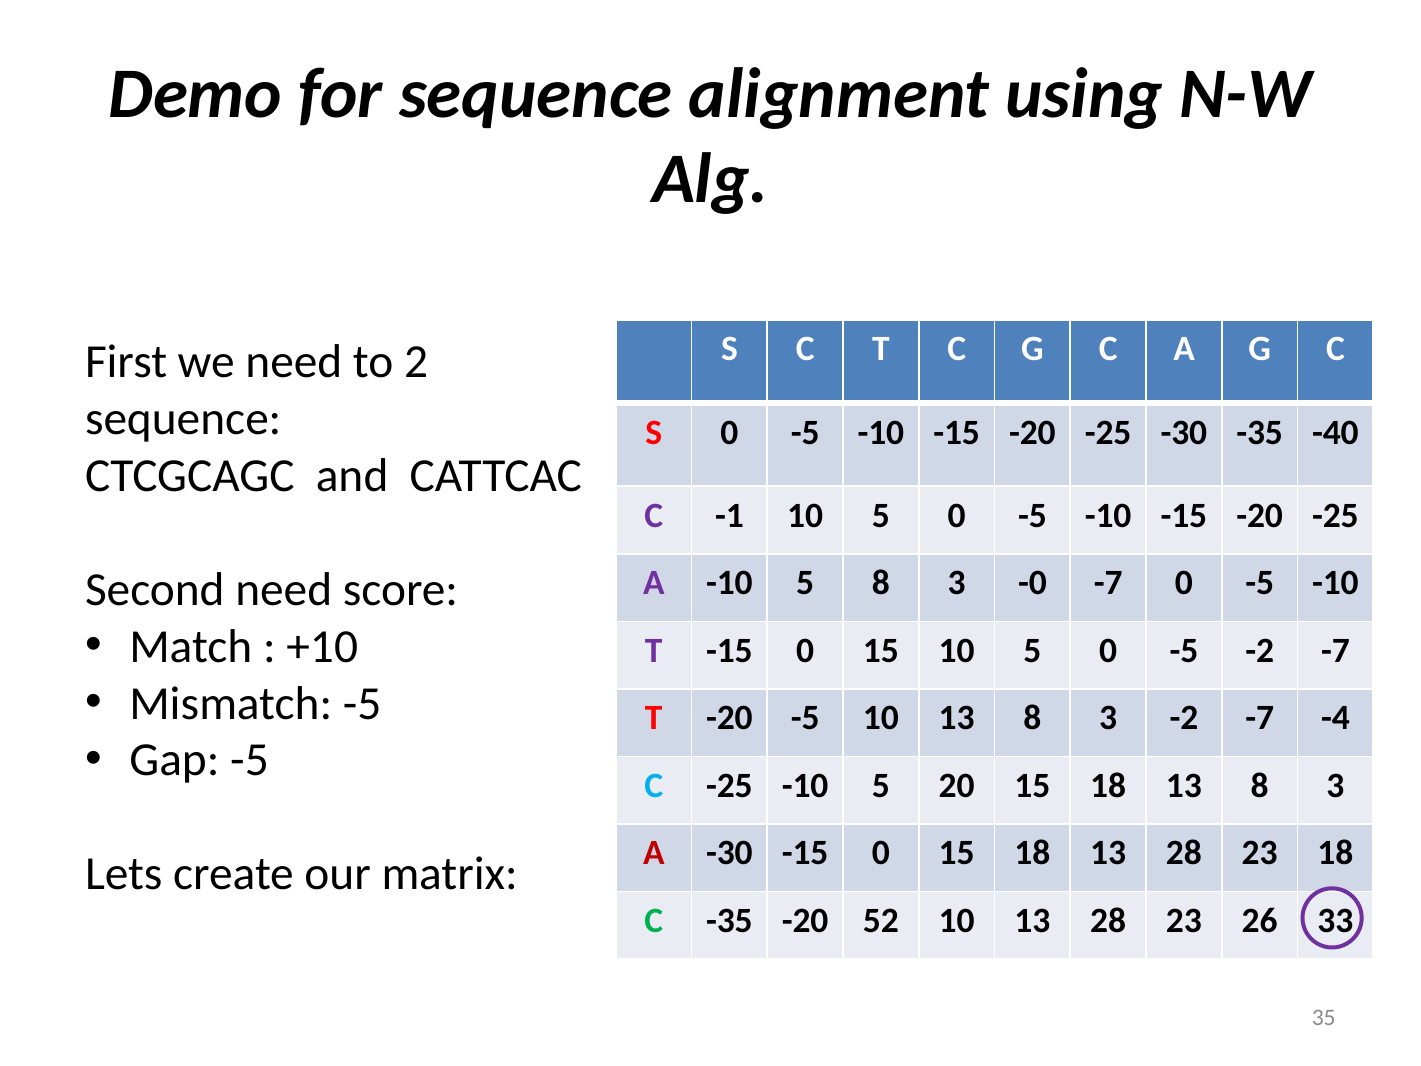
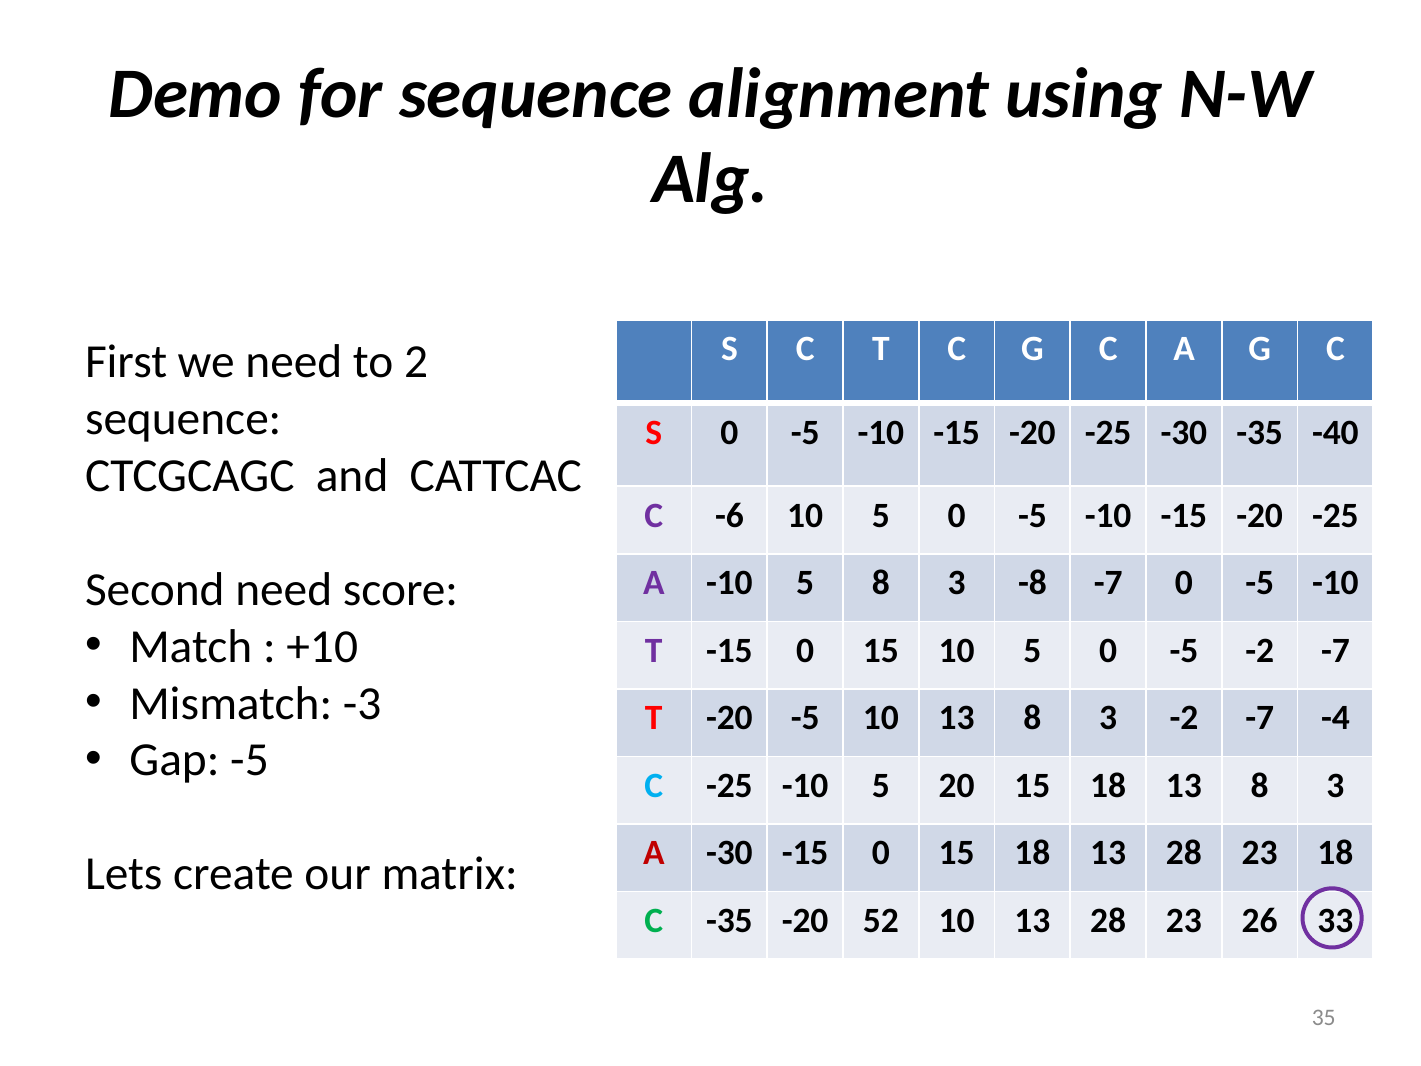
-1: -1 -> -6 (729, 515)
-0: -0 -> -8 (1032, 583)
Mismatch -5: -5 -> -3 (362, 703)
